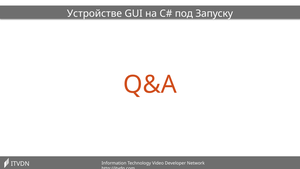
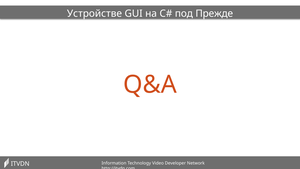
Запуску: Запуску -> Прежде (214, 13)
